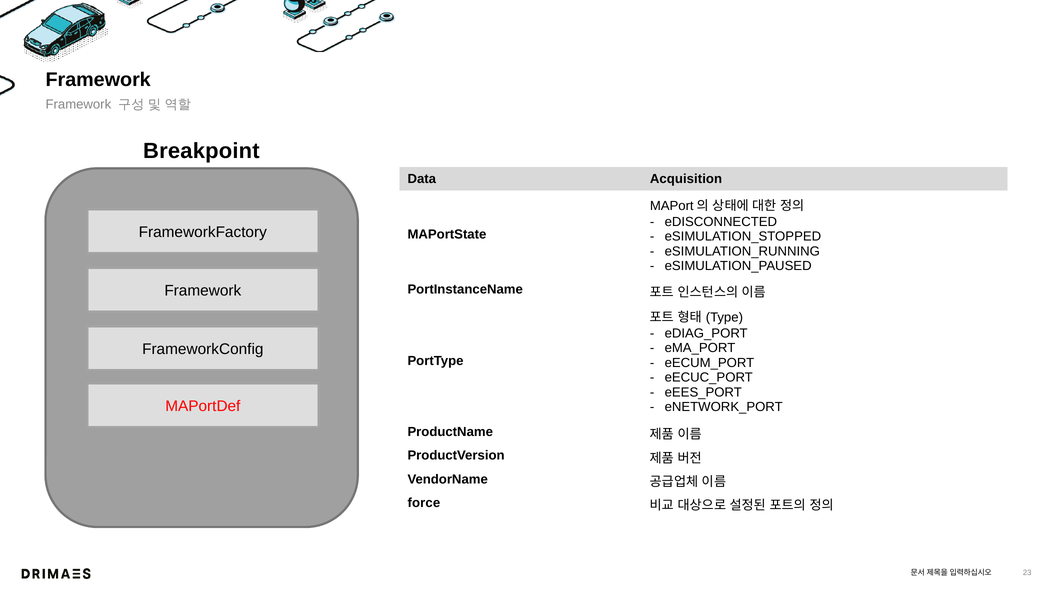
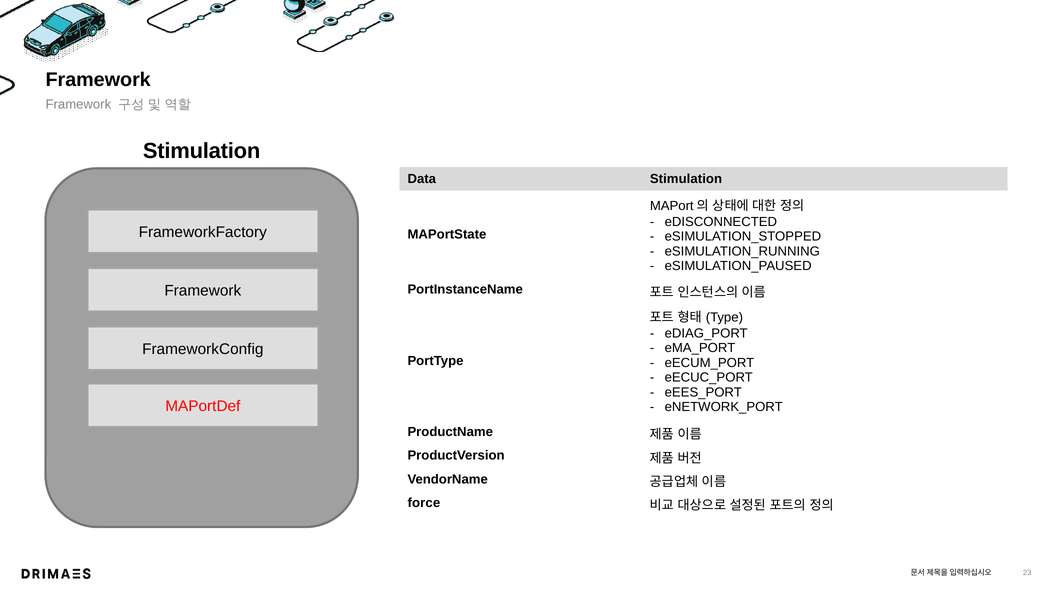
Breakpoint: Breakpoint -> Stimulation (202, 151)
Data Acquisition: Acquisition -> Stimulation (686, 179)
